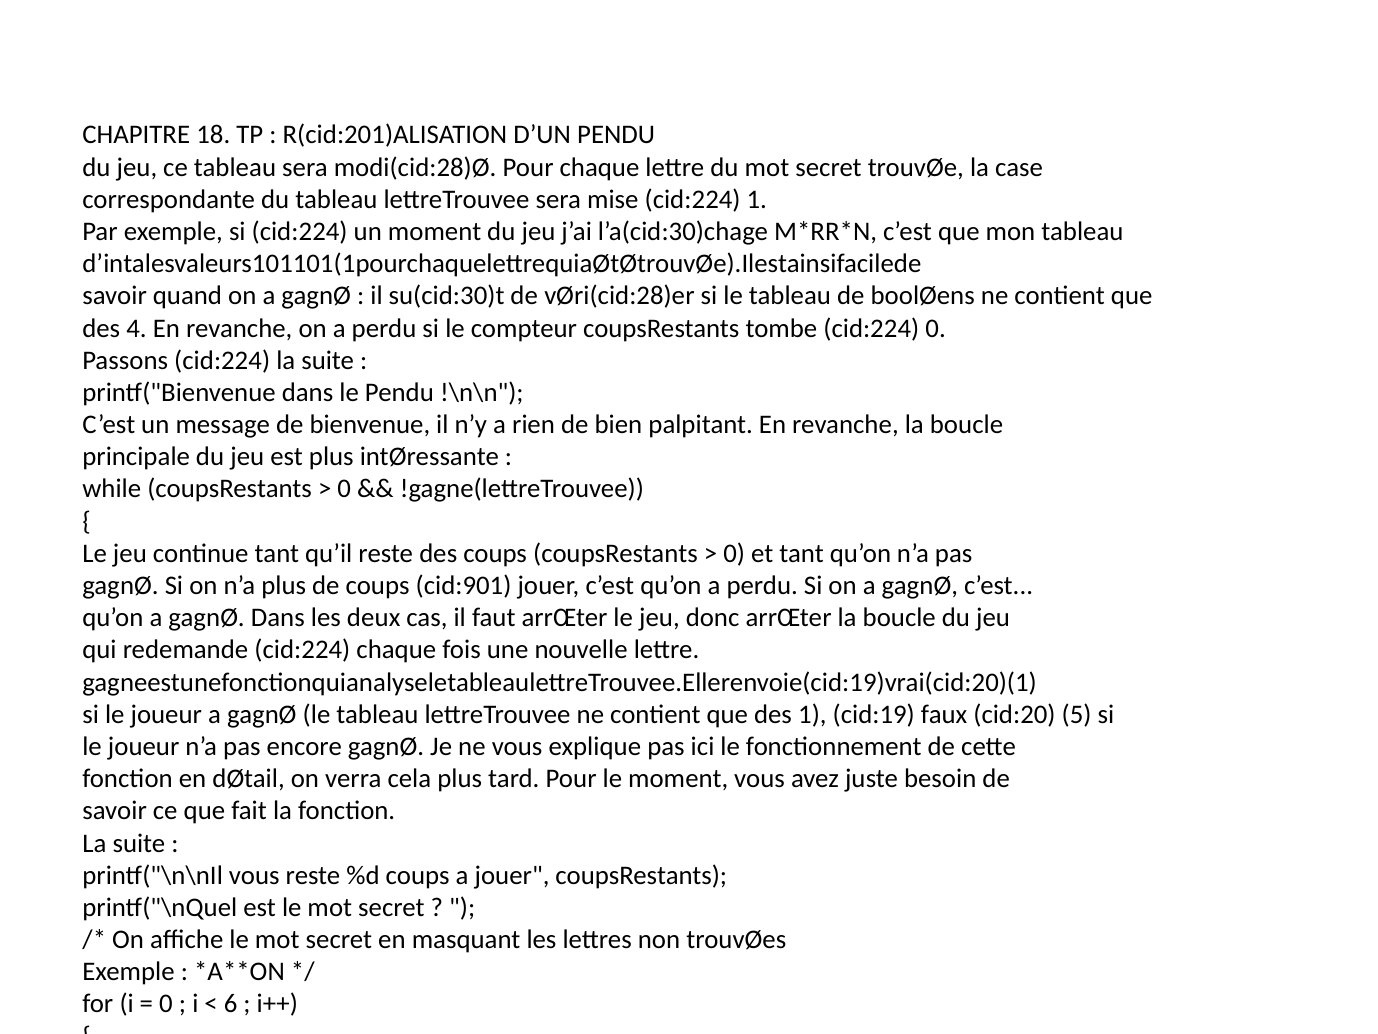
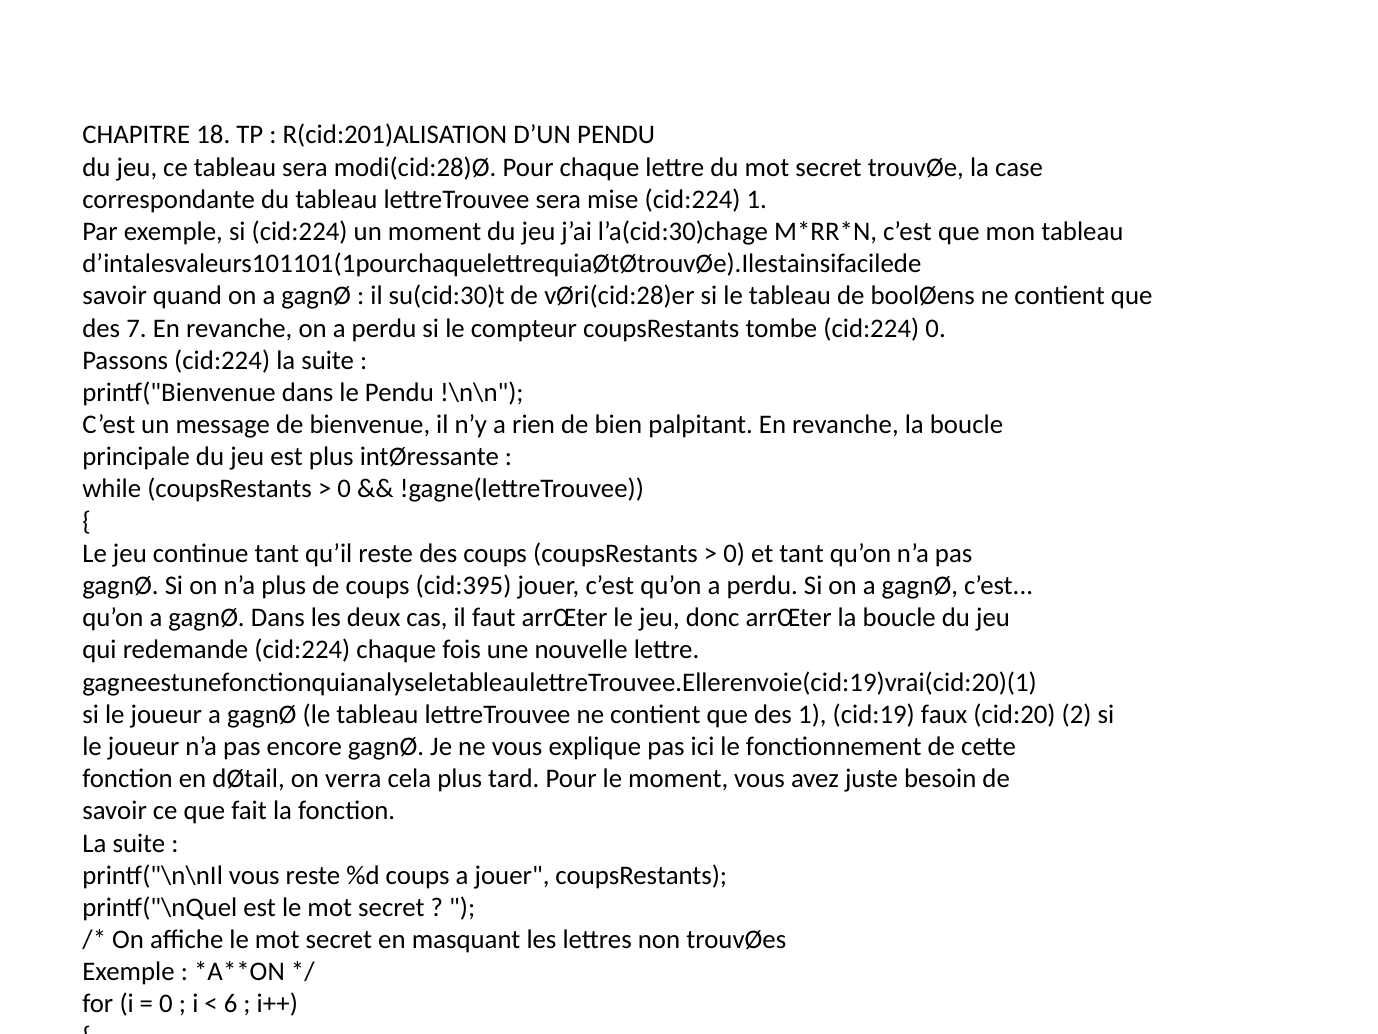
4: 4 -> 7 (136, 328)
cid:901: cid:901 -> cid:395 (464, 585)
5: 5 -> 2 (1077, 714)
